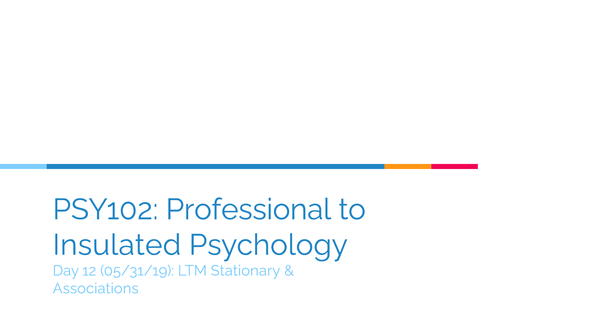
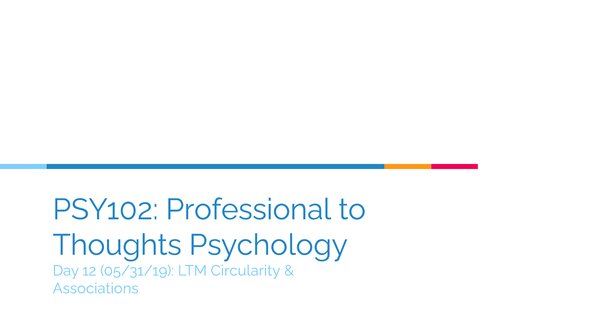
Insulated: Insulated -> Thoughts (117, 245)
Stationary: Stationary -> Circularity (245, 271)
